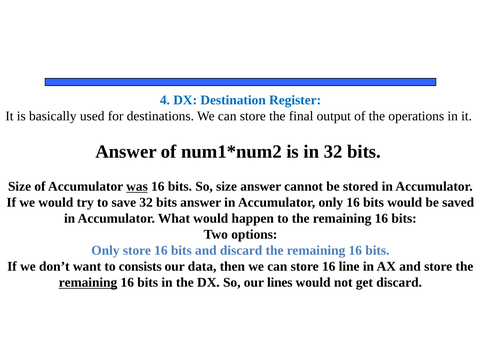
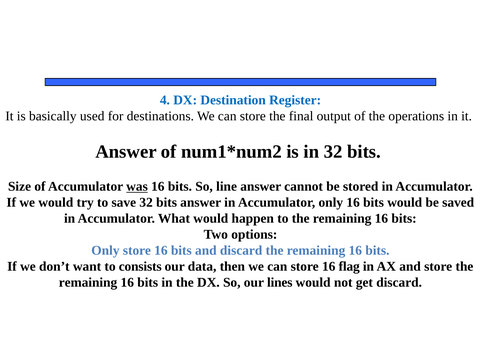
So size: size -> line (227, 187)
line: line -> flag (349, 267)
remaining underline: present -> none (88, 283)
